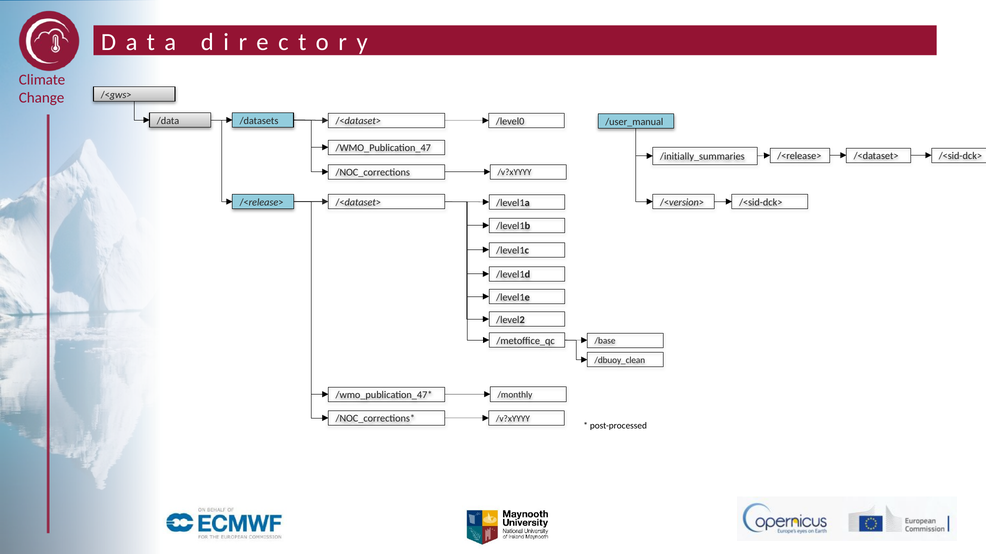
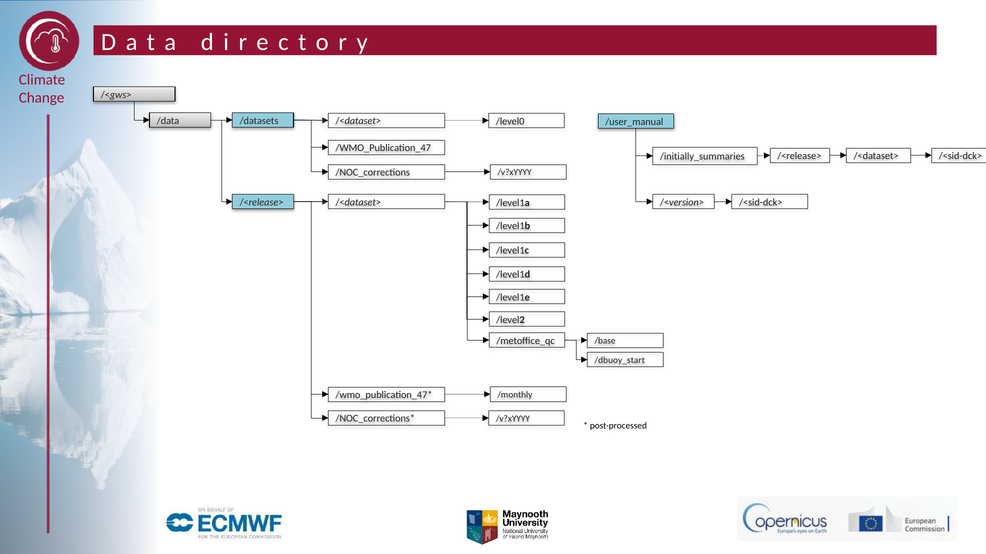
/dbuoy_clean: /dbuoy_clean -> /dbuoy_start (620, 361)
